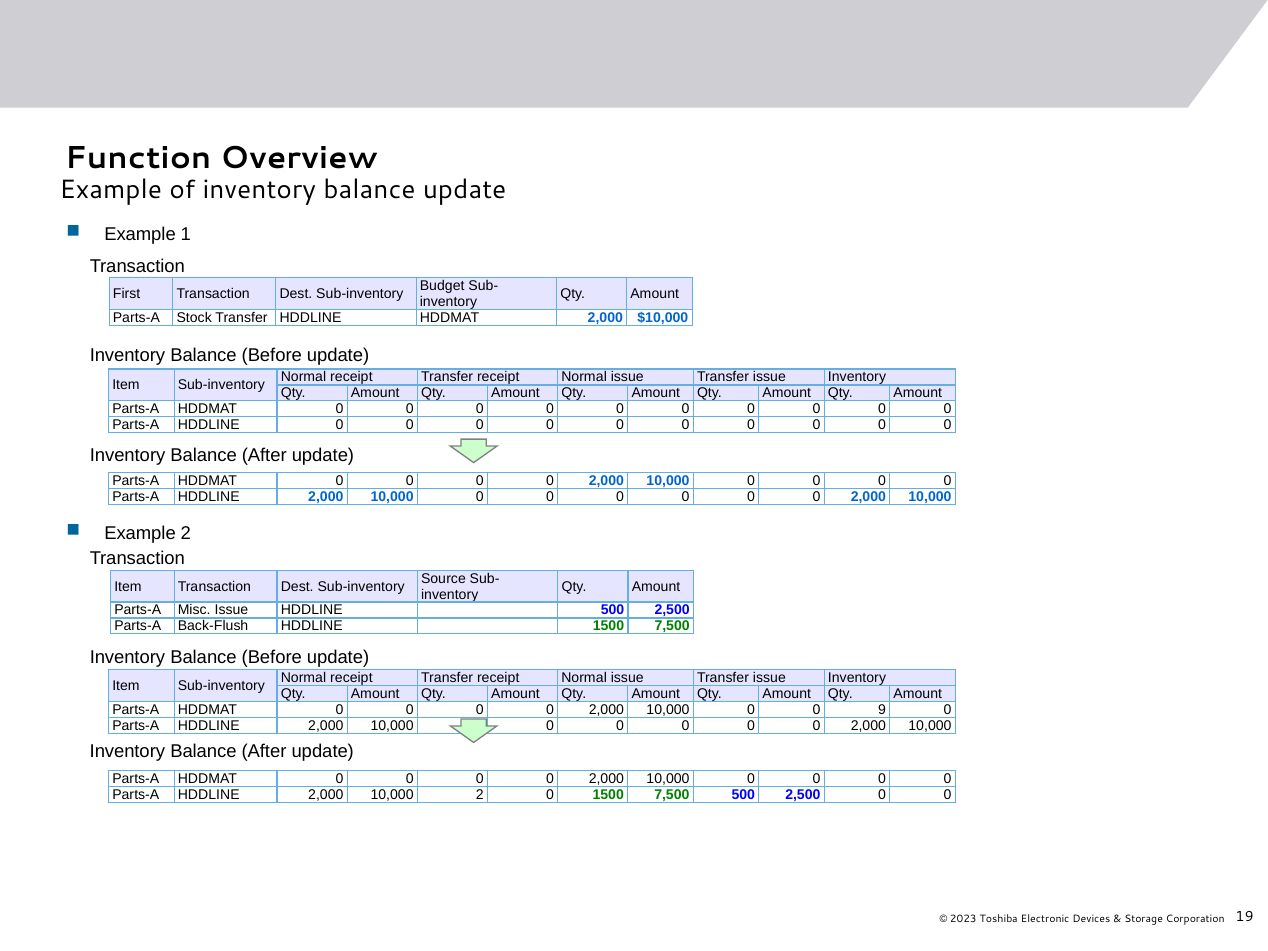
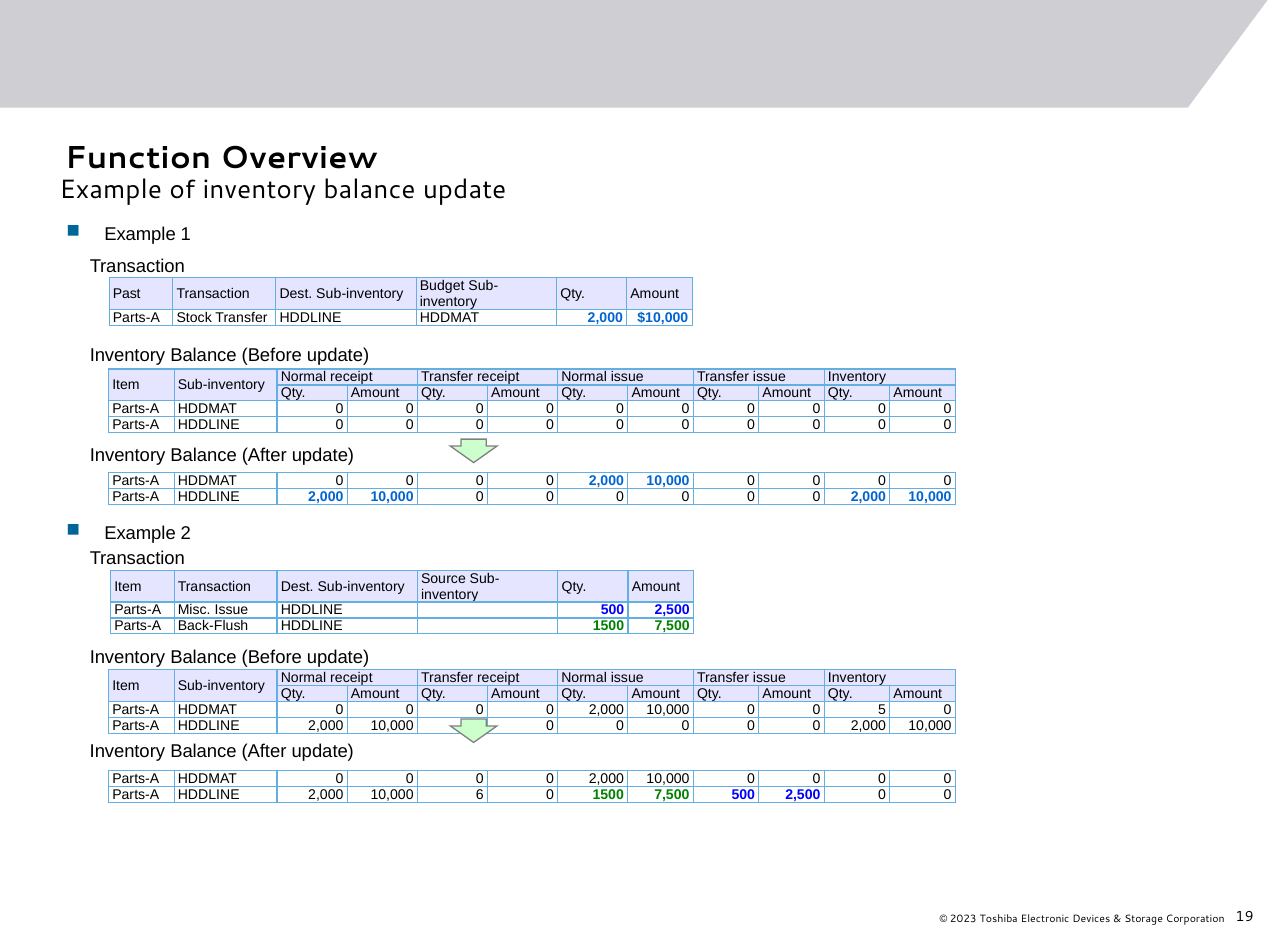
First: First -> Past (127, 294)
9: 9 -> 5 (882, 710)
10,000 2: 2 -> 6 (480, 795)
